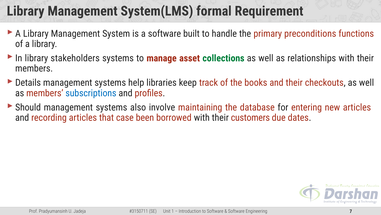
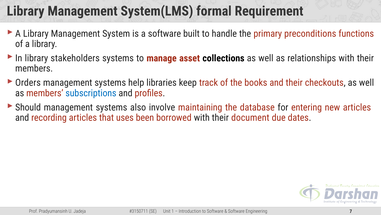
collections colour: green -> black (223, 58)
Details: Details -> Orders (28, 83)
case: case -> uses (125, 117)
customers: customers -> document (250, 117)
